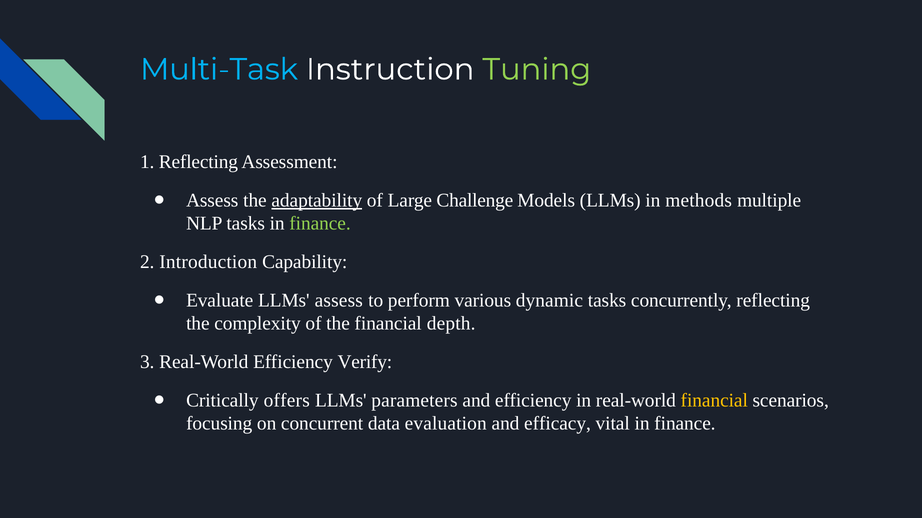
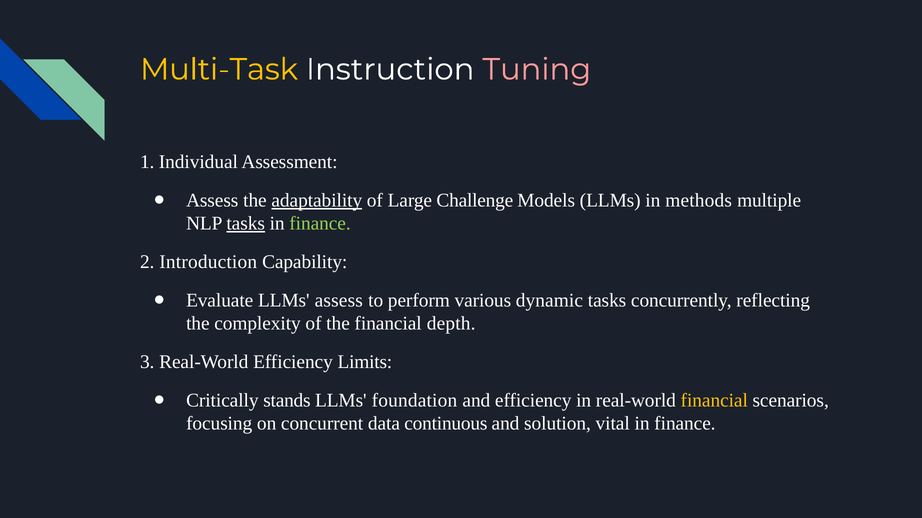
Multi-Task colour: light blue -> yellow (219, 70)
Tuning colour: light green -> pink (537, 70)
1 Reflecting: Reflecting -> Individual (198, 162)
tasks underline: none -> present (246, 224)
Verify: Verify -> Limits (365, 362)
offers: offers -> stands (287, 401)
parameters: parameters -> foundation (414, 401)
evaluation: evaluation -> continuous (446, 424)
efficacy: efficacy -> solution (557, 424)
